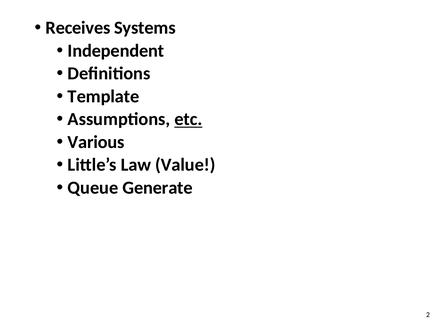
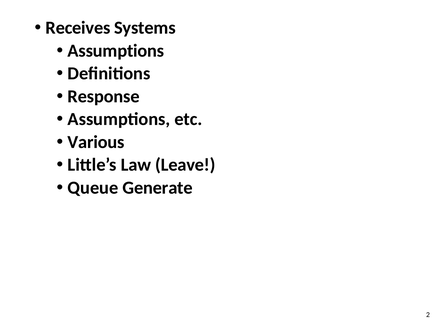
Independent: Independent -> Assumptions (116, 51)
Template: Template -> Response (104, 96)
etc underline: present -> none (188, 119)
Value: Value -> Leave (185, 165)
